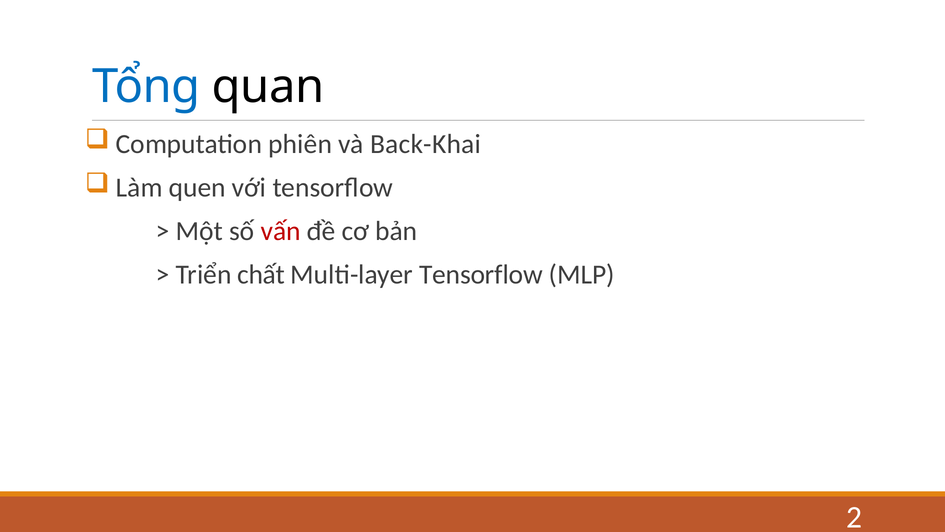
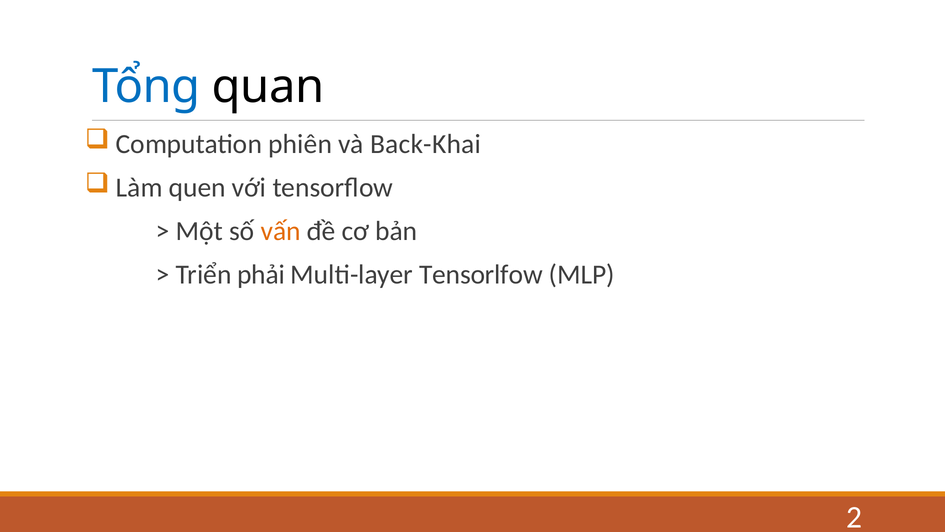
vấn colour: red -> orange (281, 231)
chất: chất -> phải (261, 274)
Multi-layer Tensorflow: Tensorflow -> Tensorlfow (481, 274)
